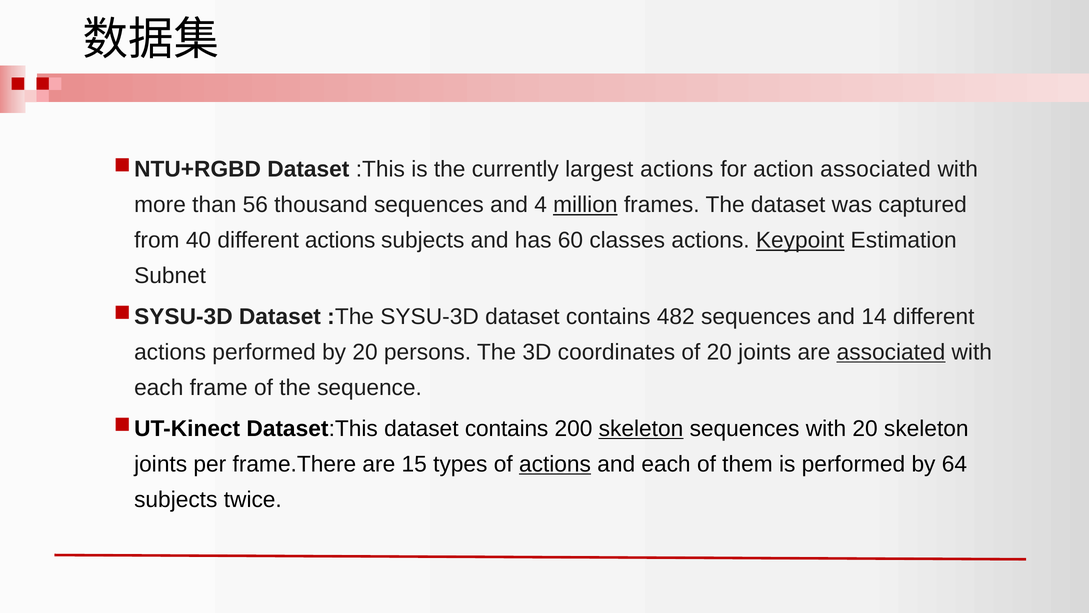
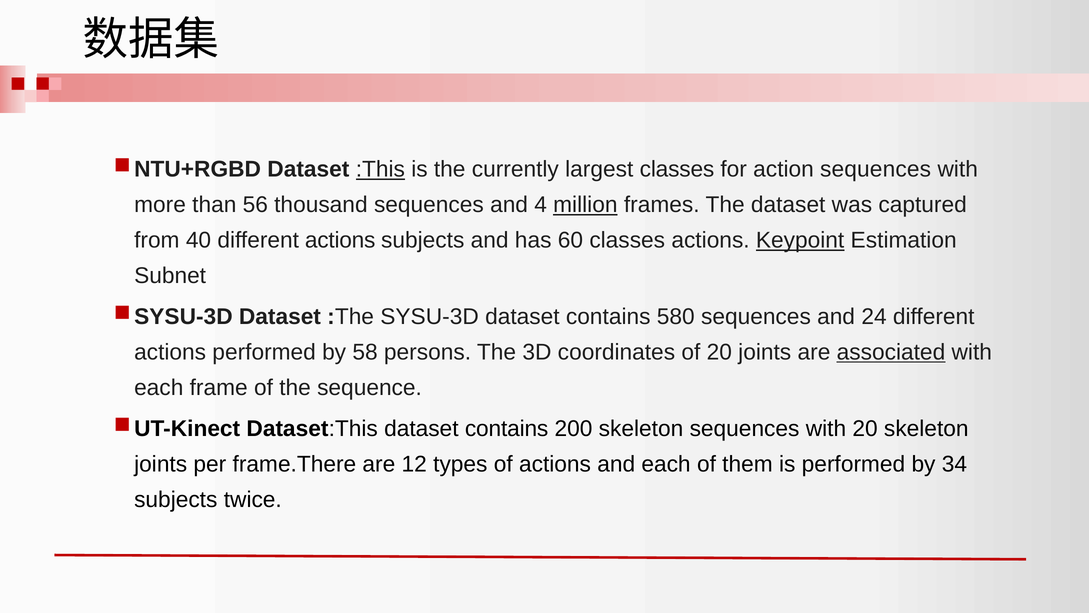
:This underline: none -> present (380, 169)
largest actions: actions -> classes (677, 169)
action associated: associated -> sequences (876, 169)
482: 482 -> 580 (676, 317)
14: 14 -> 24 (874, 317)
by 20: 20 -> 58 (365, 352)
skeleton underline: present -> none (641, 428)
15: 15 -> 12 (414, 464)
actions underline: present -> none (555, 464)
64: 64 -> 34 (954, 464)
